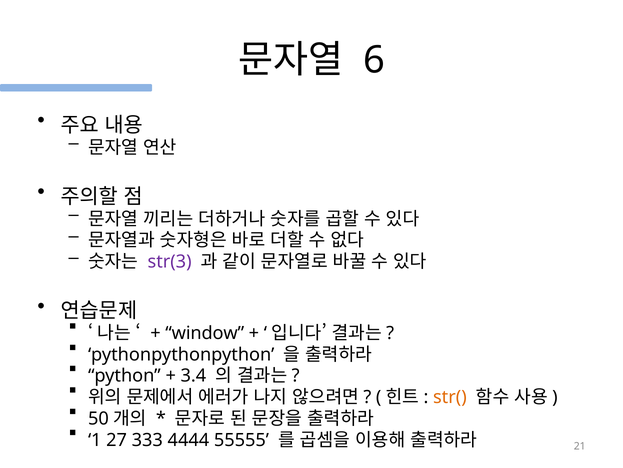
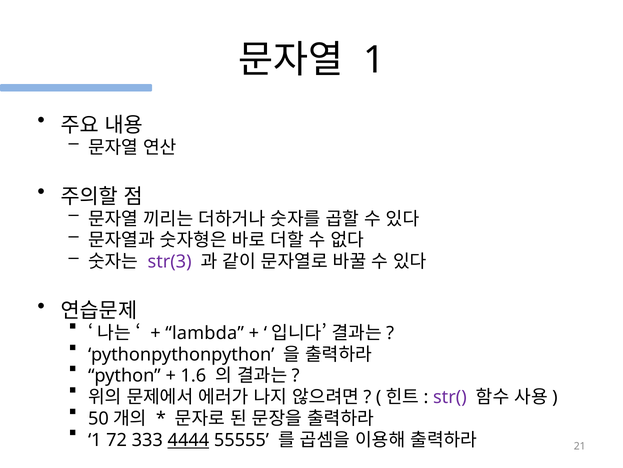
6: 6 -> 1 (374, 60)
window: window -> lambda (205, 333)
3.4: 3.4 -> 1.6 (193, 375)
str( colour: orange -> purple (450, 397)
27: 27 -> 72 (117, 439)
4444 underline: none -> present (188, 439)
